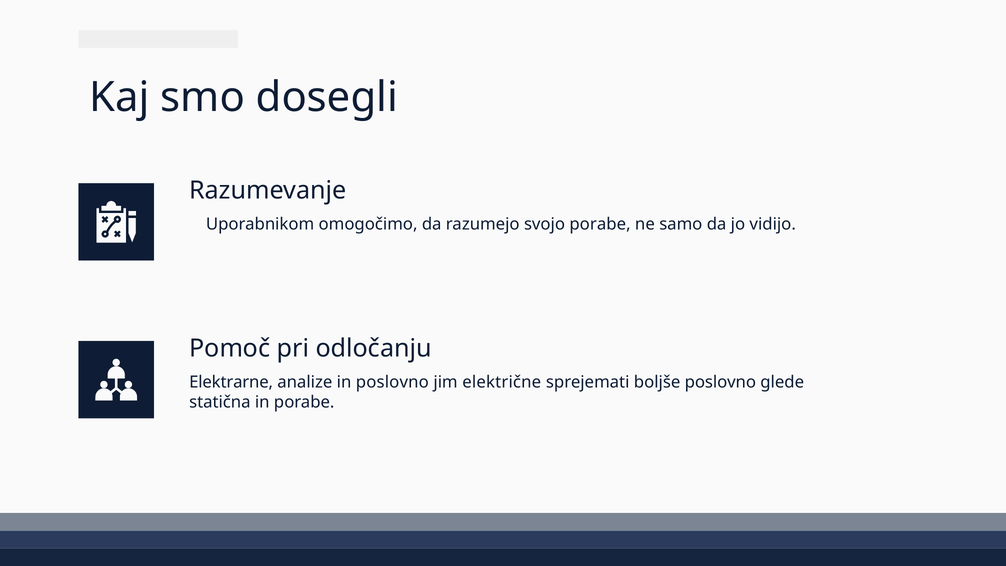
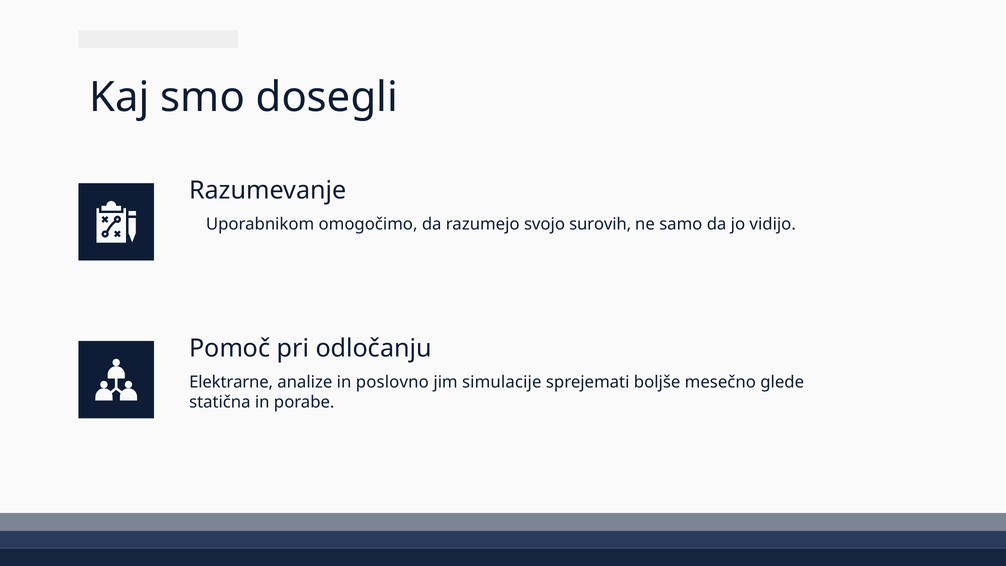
svojo porabe: porabe -> surovih (600, 224)
električne: električne -> simulacije (502, 382)
boljše poslovno: poslovno -> mesečno (720, 382)
